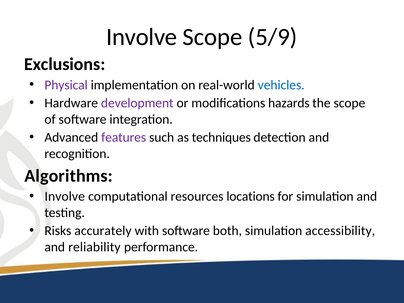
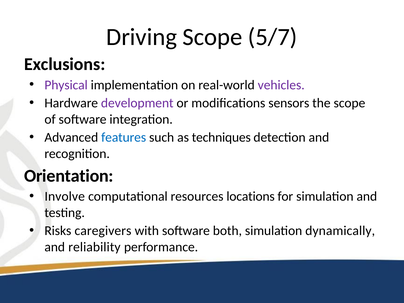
Involve: Involve -> Driving (142, 37)
5/9: 5/9 -> 5/7 (273, 37)
vehicles colour: blue -> purple (281, 85)
hazards: hazards -> sensors (289, 103)
features colour: purple -> blue (124, 137)
Algorithms: Algorithms -> Orientation (69, 176)
accurately: accurately -> caregivers (103, 231)
accessibility: accessibility -> dynamically (340, 231)
